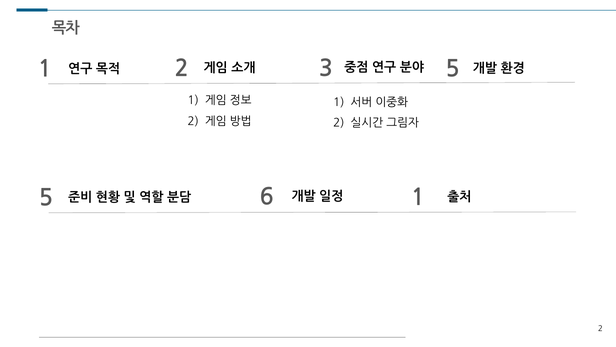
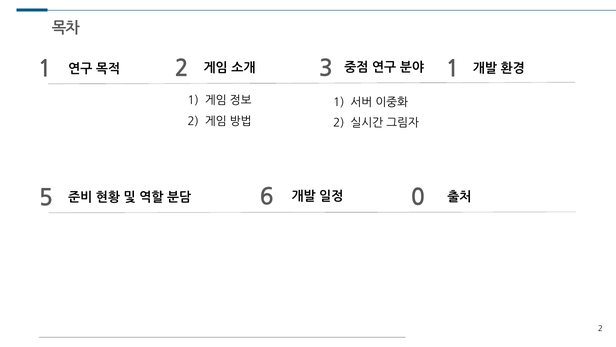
5: 5 -> 1 (453, 69)
1: 1 -> 0 (418, 198)
